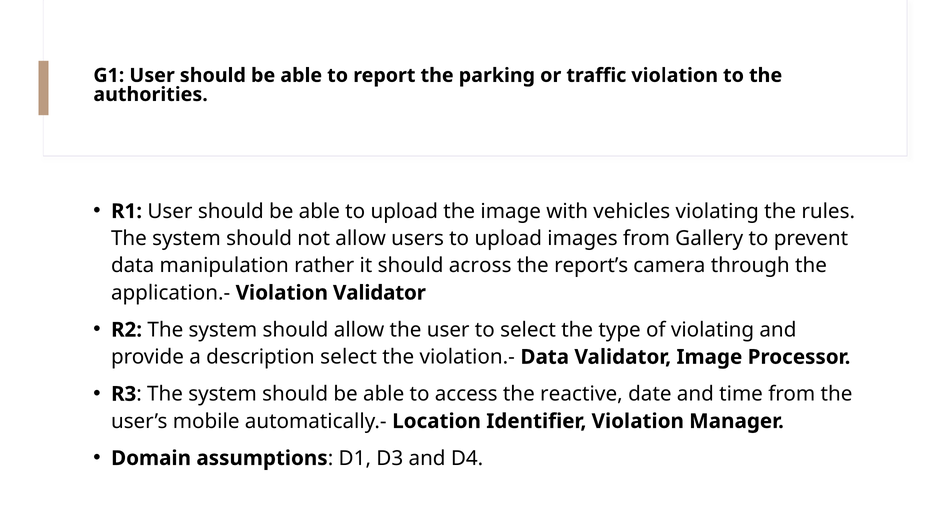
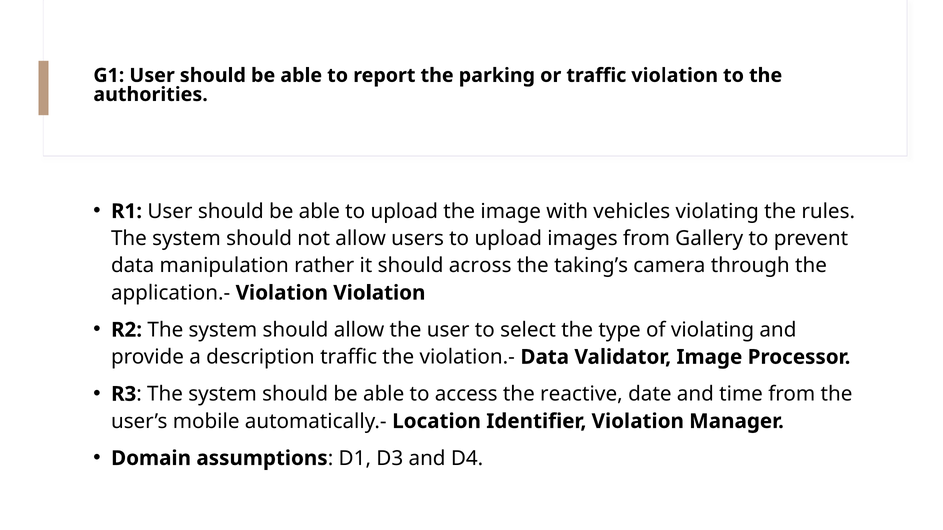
report’s: report’s -> taking’s (591, 266)
Violation Validator: Validator -> Violation (379, 293)
description select: select -> traffic (349, 357)
